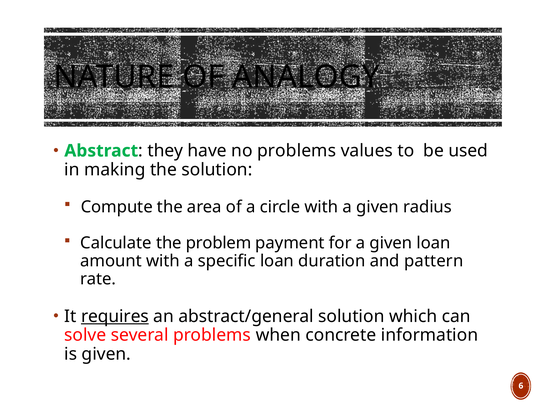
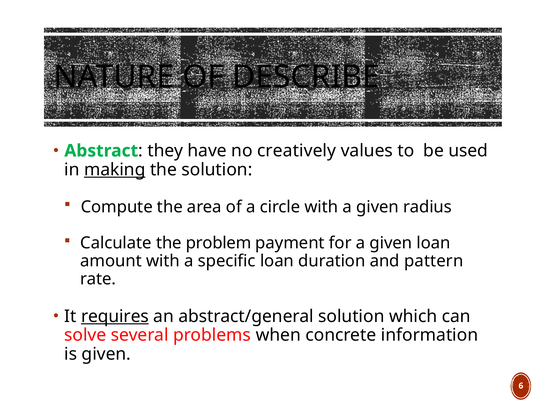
ANALOGY: ANALOGY -> DESCRIBE (306, 77)
no problems: problems -> creatively (297, 151)
making underline: none -> present (115, 169)
